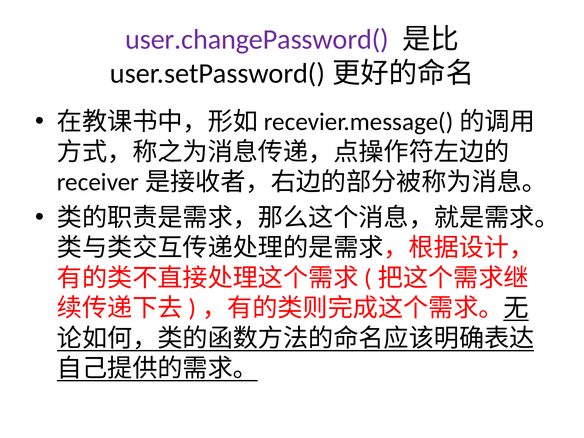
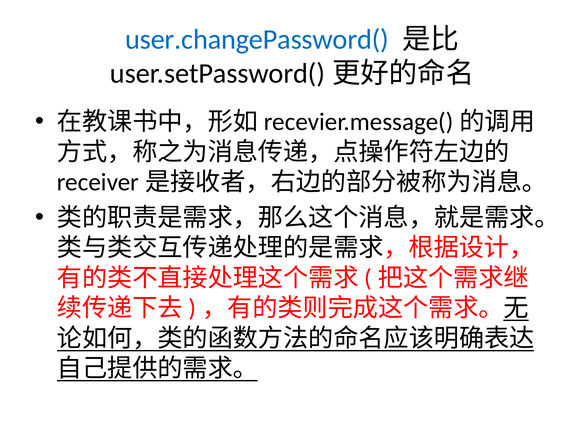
user.changePassword( colour: purple -> blue (257, 39)
